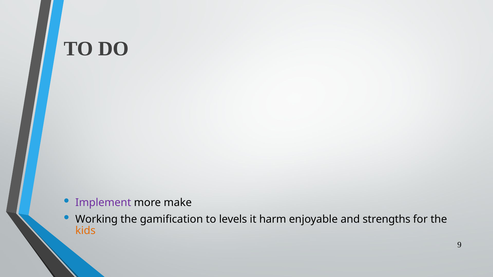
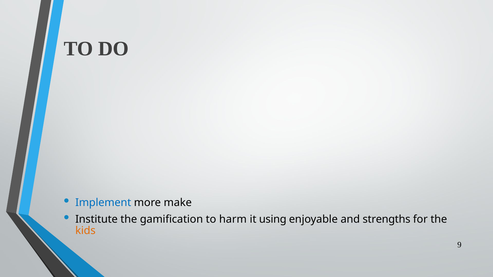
Implement colour: purple -> blue (103, 203)
Working: Working -> Institute (97, 219)
levels: levels -> harm (233, 219)
harm: harm -> using (273, 219)
